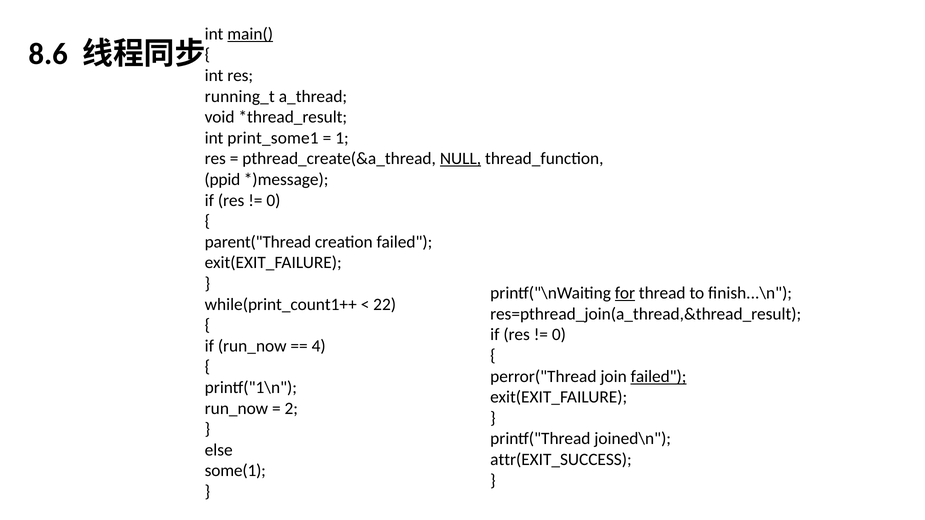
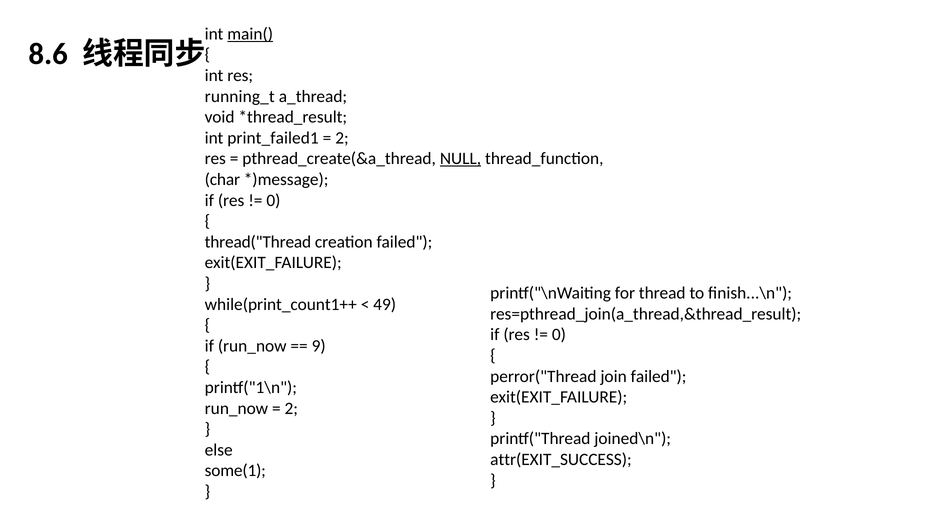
print_some1: print_some1 -> print_failed1 (273, 138)
1: 1 -> 2 (342, 138)
ppid: ppid -> char (222, 180)
parent("Thread: parent("Thread -> thread("Thread (258, 242)
for underline: present -> none (625, 293)
22: 22 -> 49 (385, 305)
4: 4 -> 9 (319, 346)
failed underline: present -> none (659, 377)
